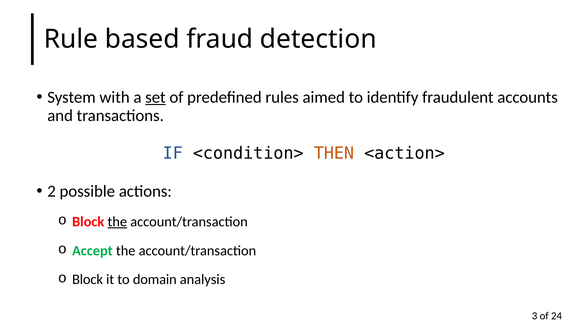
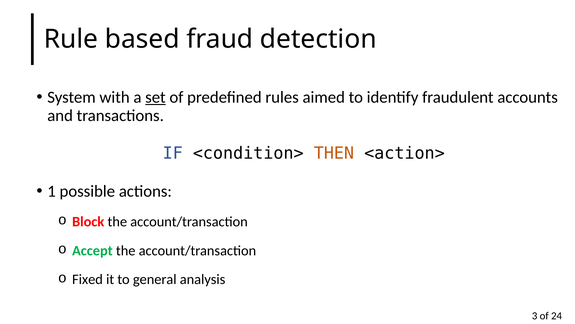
2: 2 -> 1 (52, 191)
the underline: present -> none (117, 221)
Block: Block -> Fixed (87, 279)
domain: domain -> general (155, 279)
